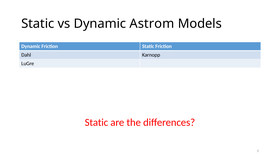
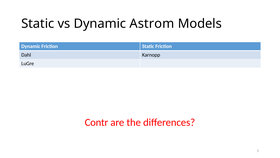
Static: Static -> Contr (96, 122)
